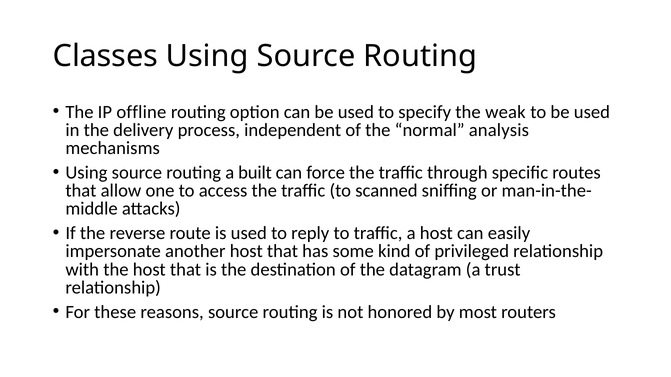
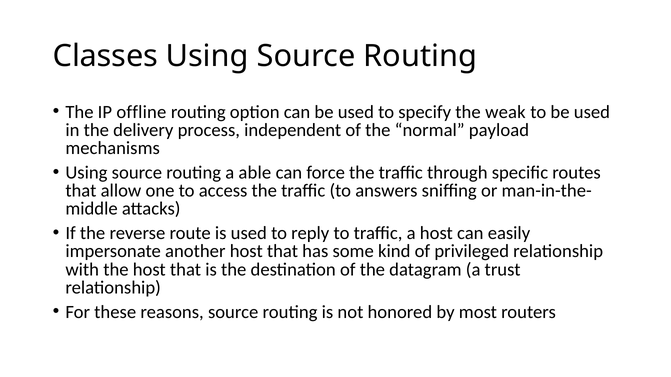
analysis: analysis -> payload (499, 130)
built: built -> able (255, 173)
scanned: scanned -> answers (386, 191)
